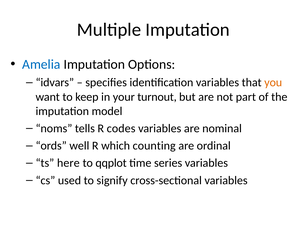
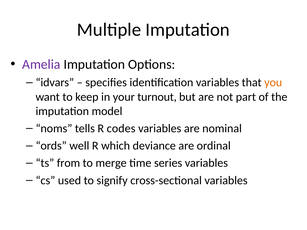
Amelia colour: blue -> purple (41, 64)
counting: counting -> deviance (154, 146)
here: here -> from (68, 163)
qqplot: qqplot -> merge (111, 163)
